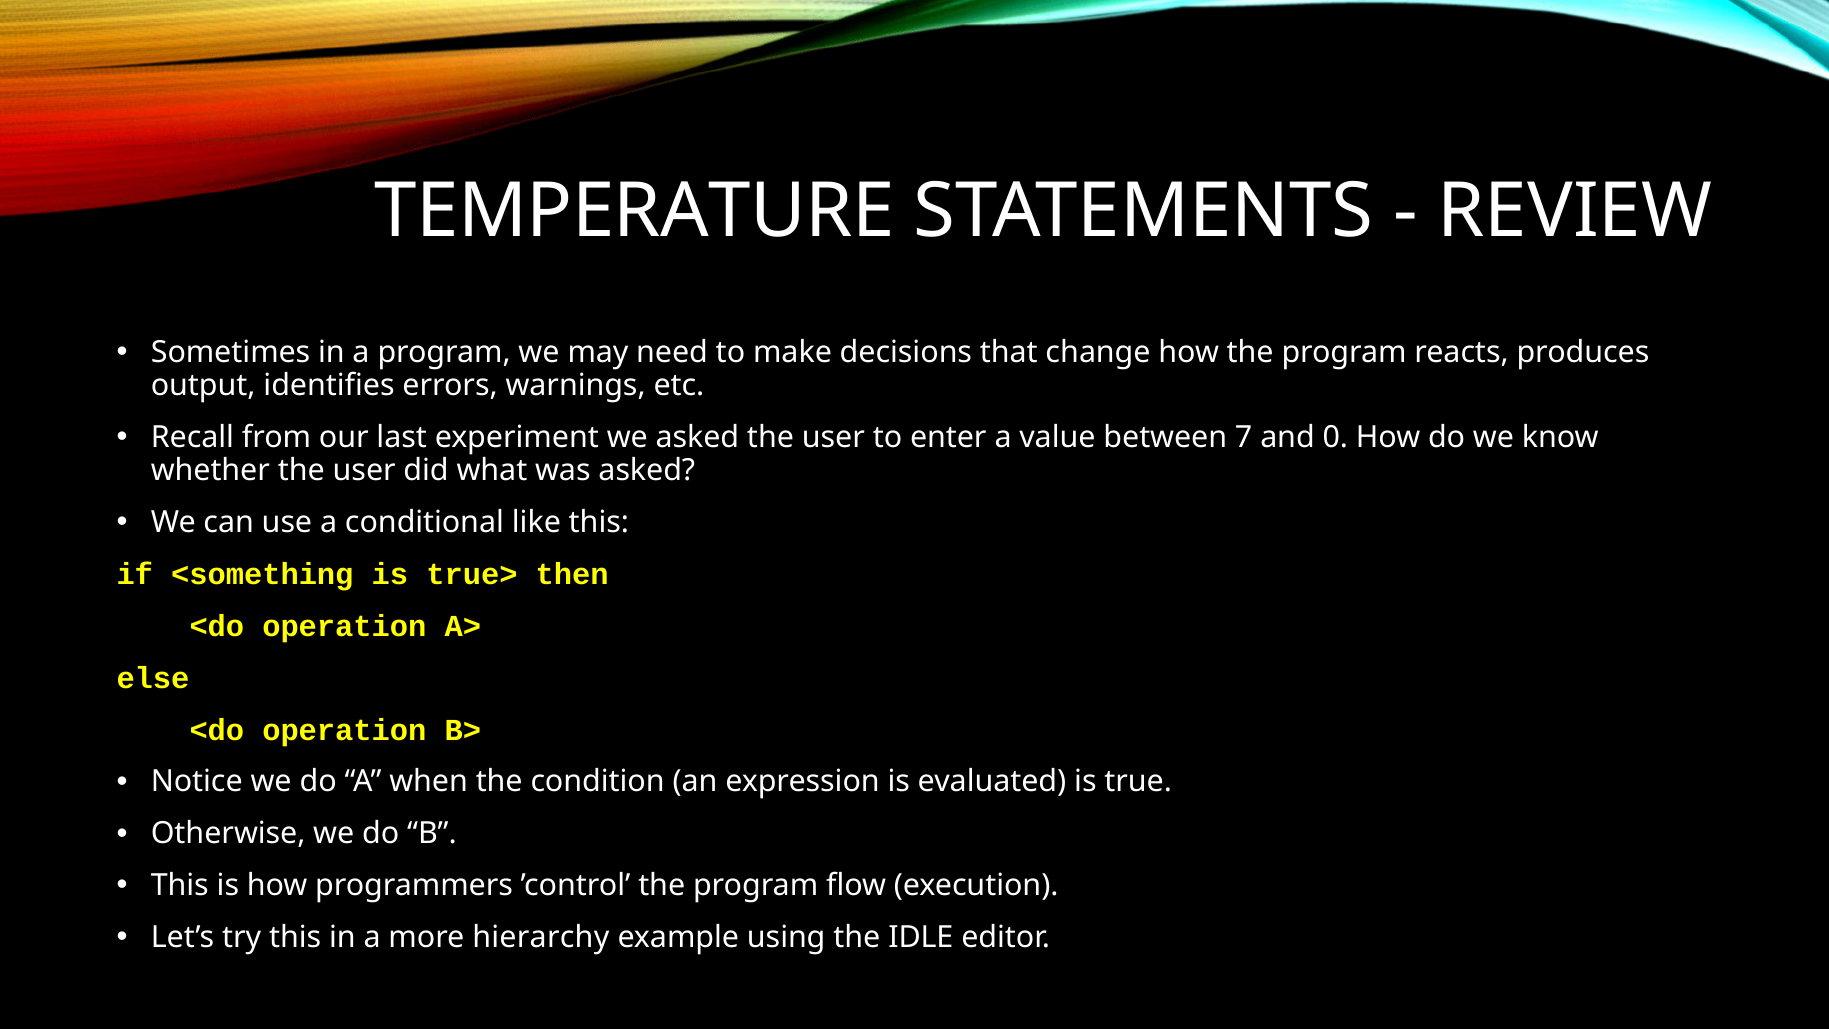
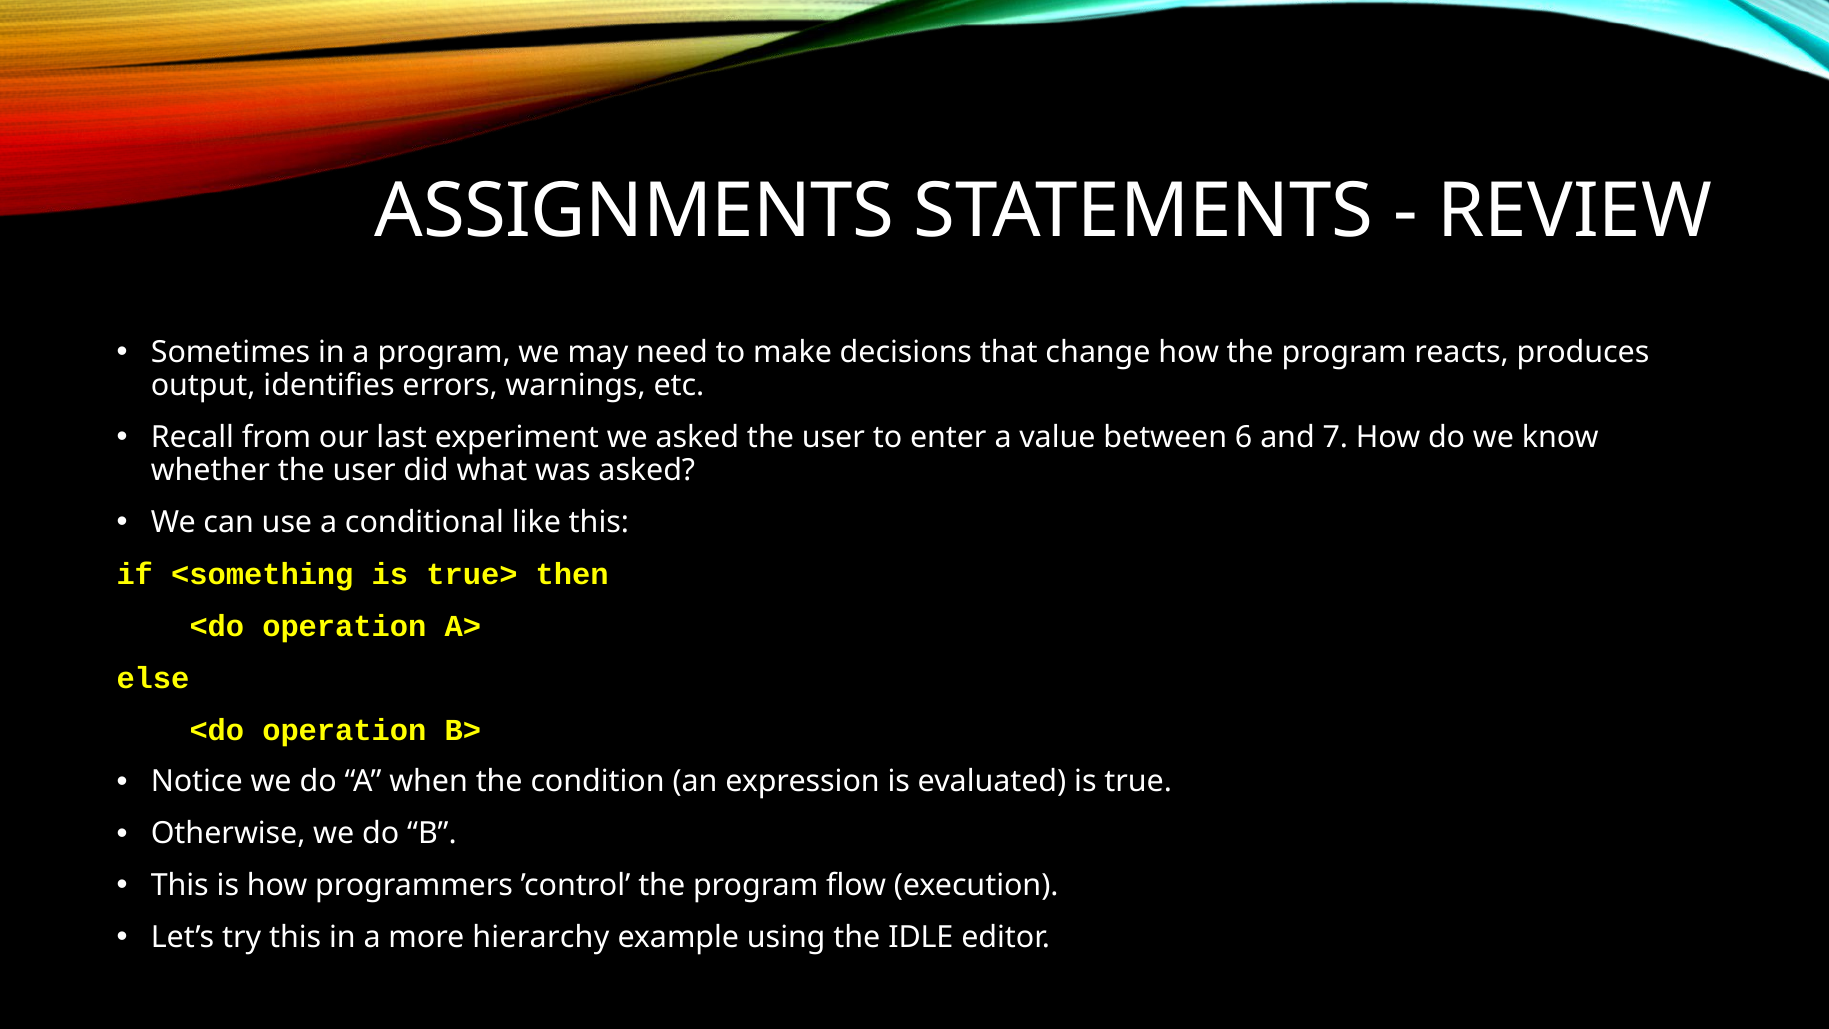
TEMPERATURE: TEMPERATURE -> ASSIGNMENTS (635, 211)
7: 7 -> 6 (1244, 437)
0: 0 -> 7 (1335, 437)
